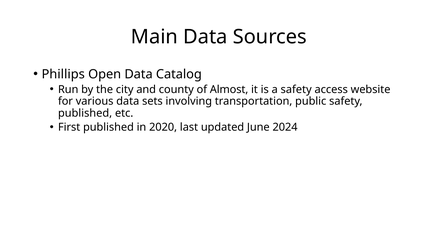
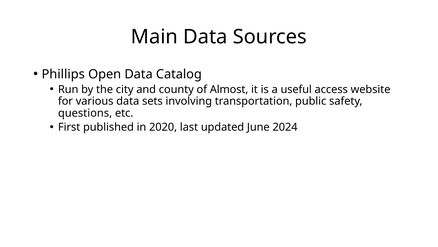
a safety: safety -> useful (296, 89)
published: published -> questions (85, 113)
